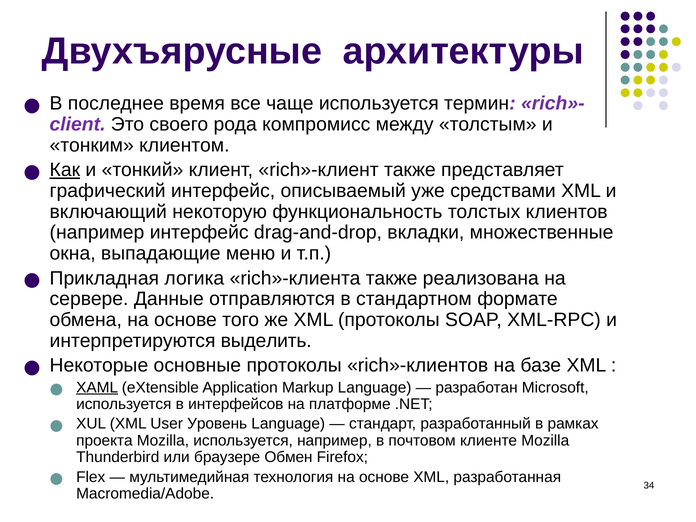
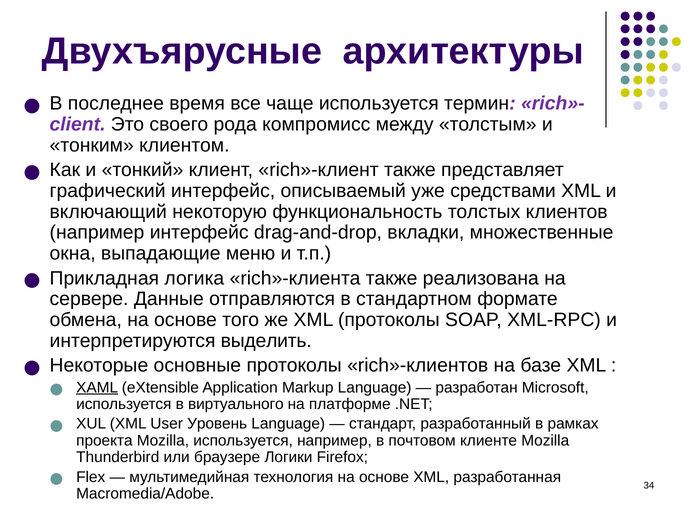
Как underline: present -> none (65, 170)
интерфейсов: интерфейсов -> виртуального (236, 404)
Обмен: Обмен -> Логики (288, 457)
